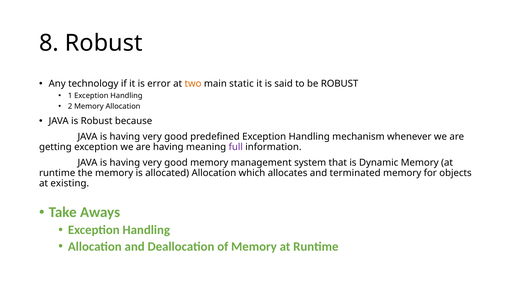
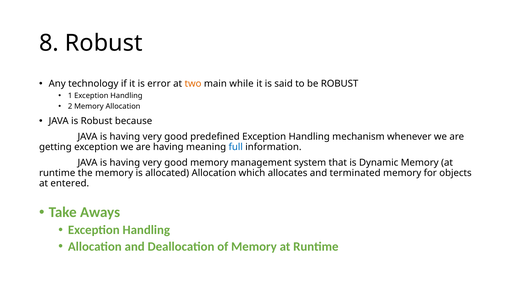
static: static -> while (242, 84)
full colour: purple -> blue (236, 147)
existing: existing -> entered (70, 184)
